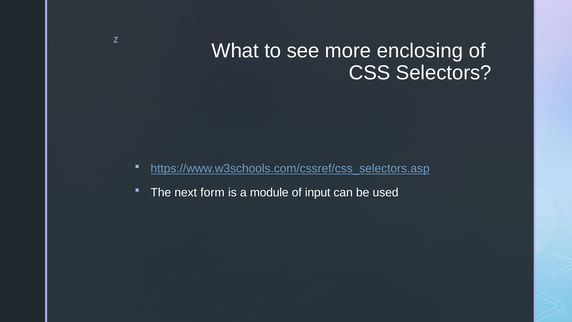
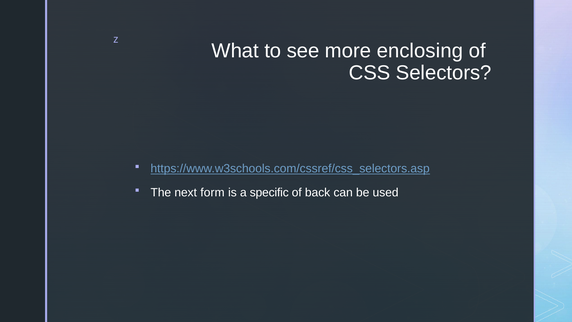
module: module -> specific (269, 192)
input: input -> back (318, 192)
